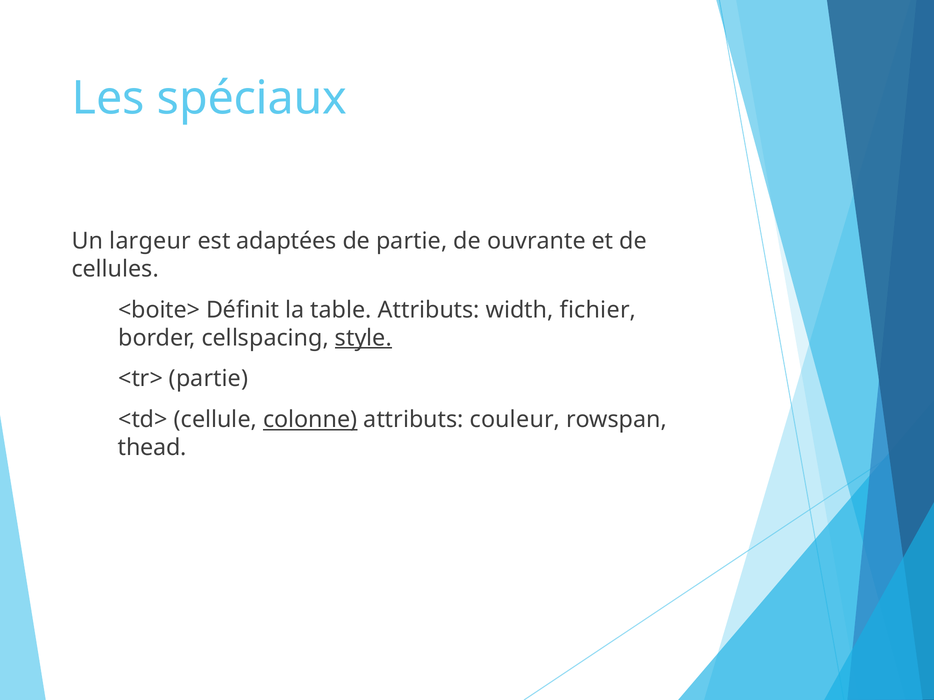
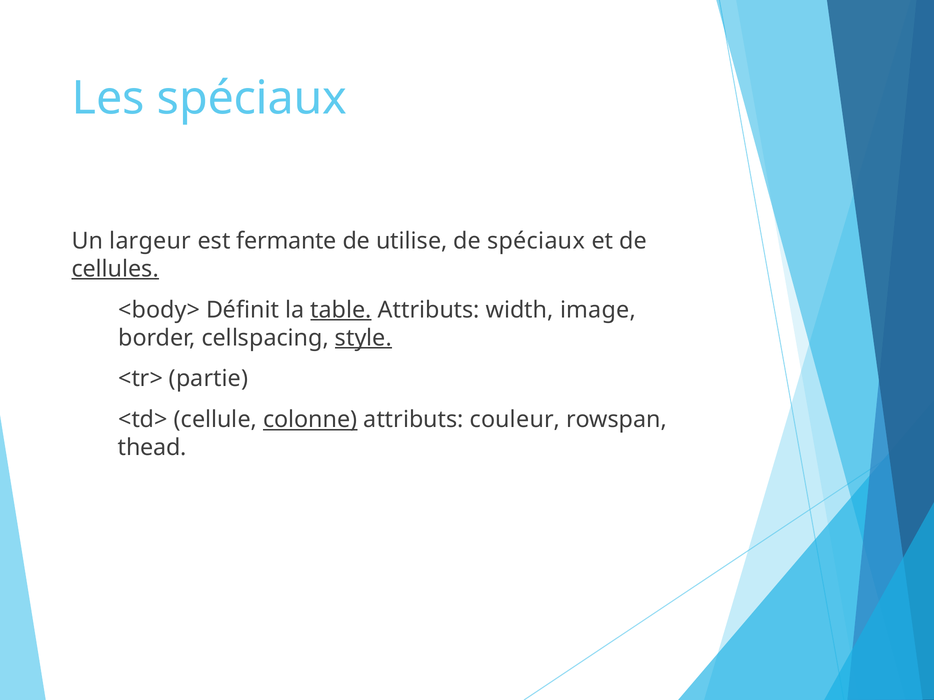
adaptées: adaptées -> fermante (287, 241)
de partie: partie -> utilise (412, 241)
de ouvrante: ouvrante -> spéciaux (536, 241)
cellules underline: none -> present (115, 269)
<boite>: <boite> -> <body> (159, 310)
table underline: none -> present (341, 310)
fichier: fichier -> image (598, 310)
